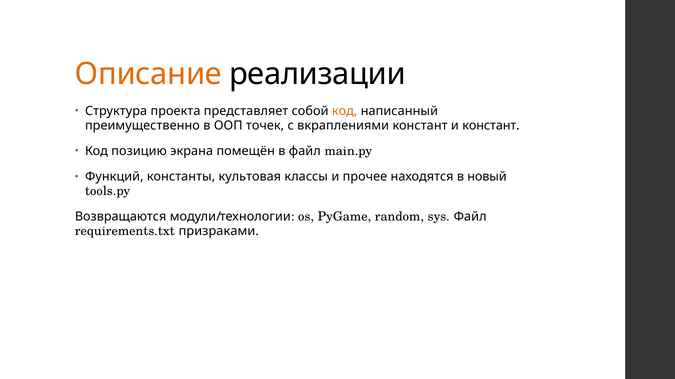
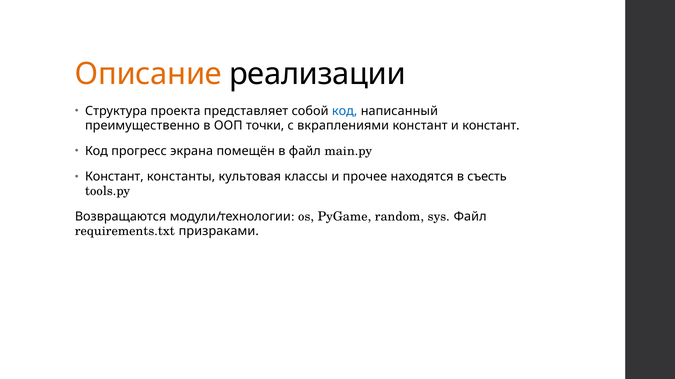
код colour: orange -> blue (345, 111)
точек: точек -> точки (265, 126)
позицию: позицию -> прогресс (139, 151)
Функций: Функций -> Констант (114, 177)
новый: новый -> съесть (487, 177)
